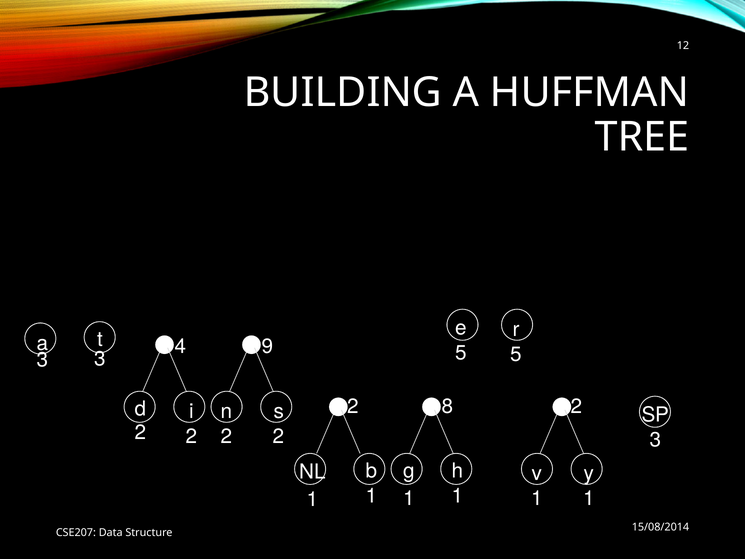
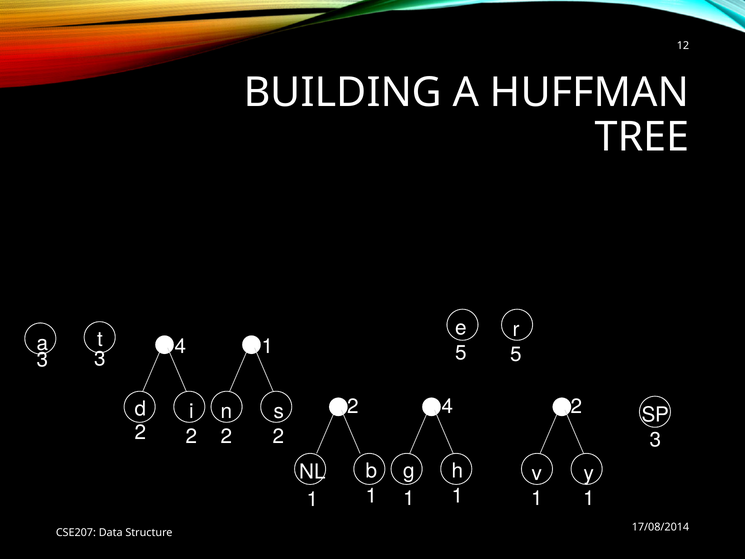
4 9: 9 -> 1 (268, 346)
8: 8 -> 4 (448, 406)
15/08/2014: 15/08/2014 -> 17/08/2014 (660, 527)
